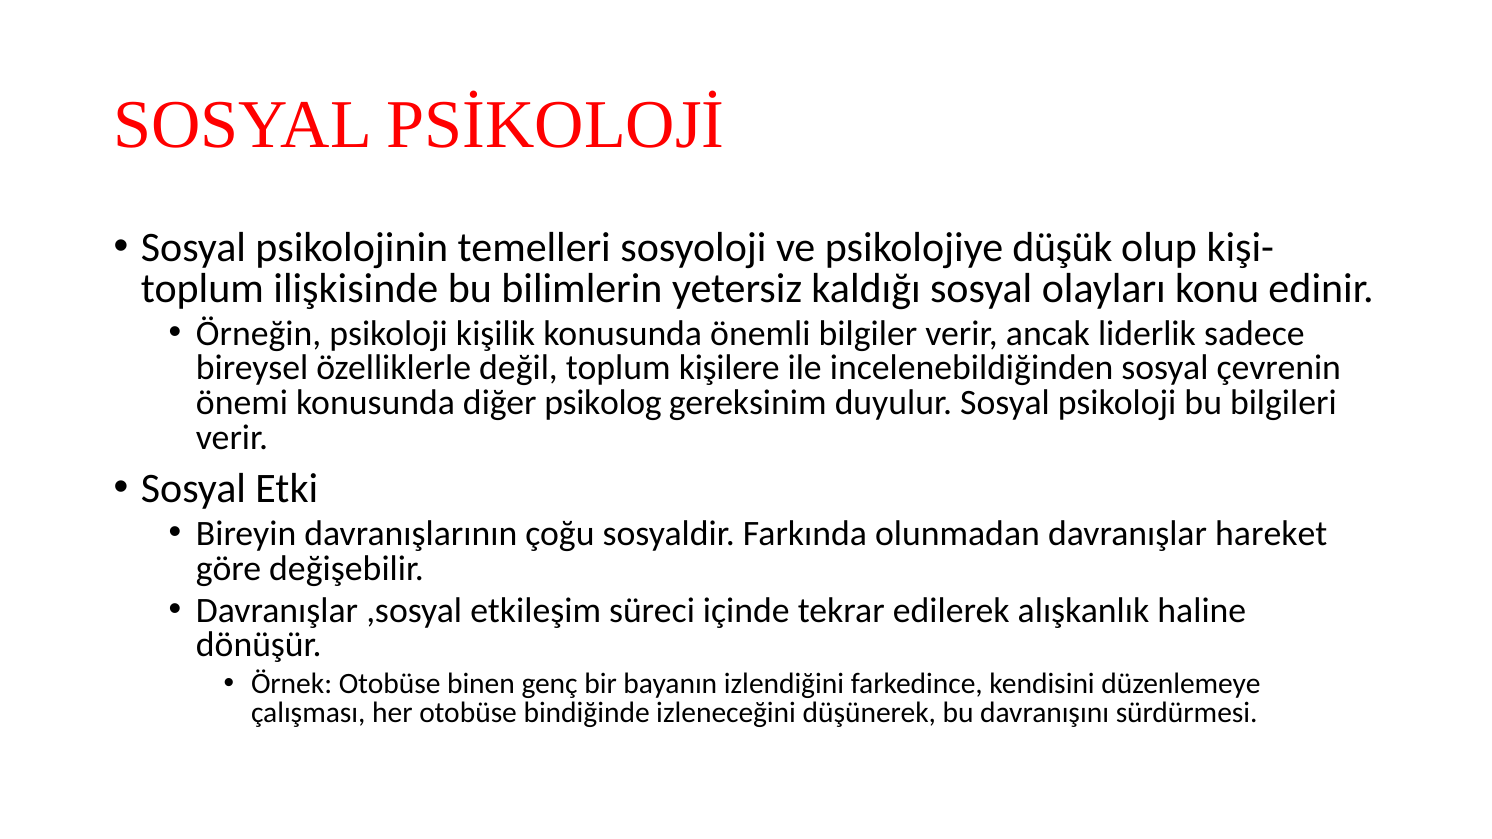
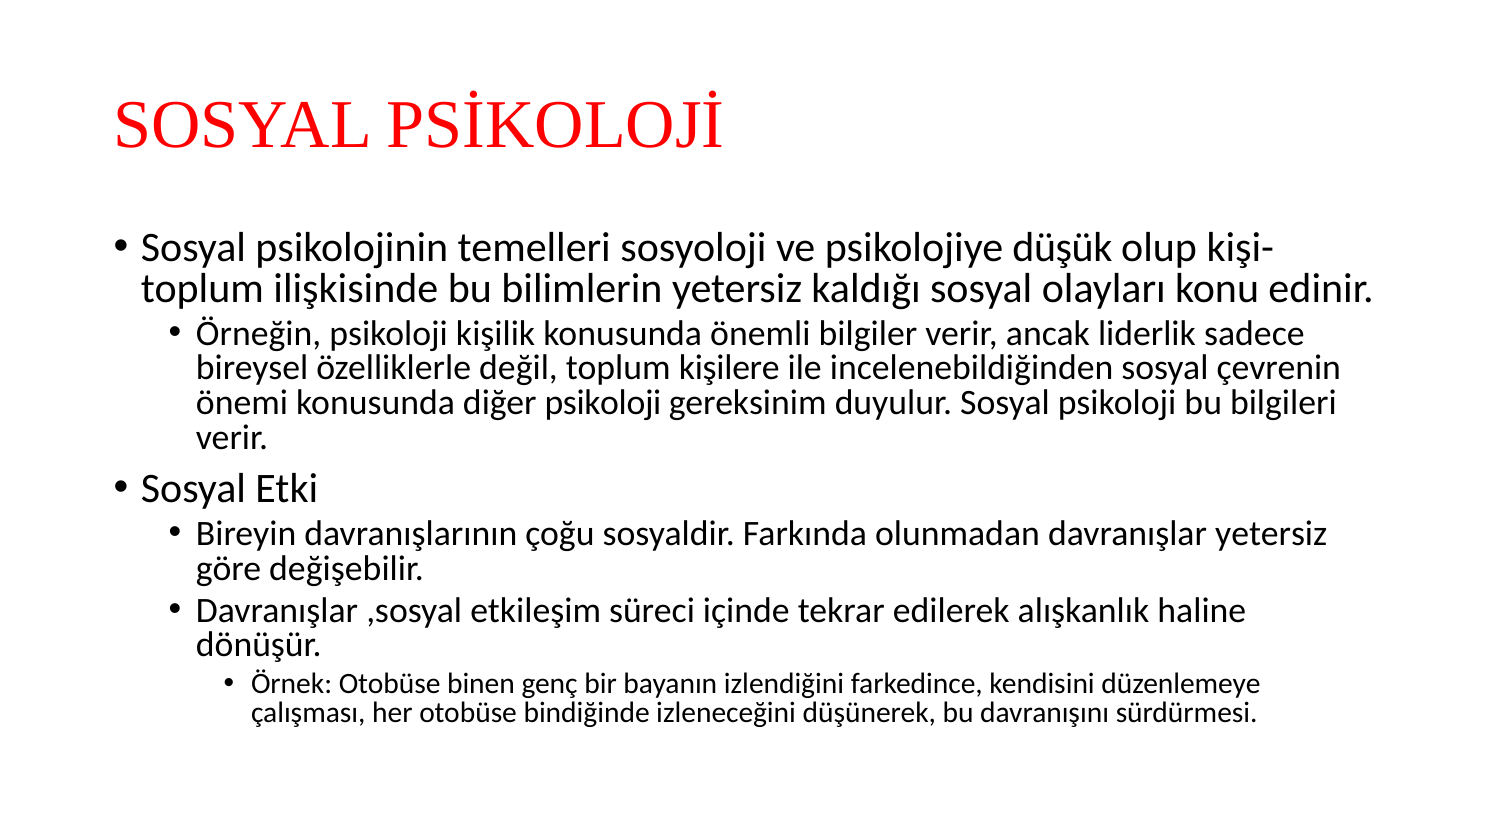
diğer psikolog: psikolog -> psikoloji (603, 403)
davranışlar hareket: hareket -> yetersiz (1271, 534)
